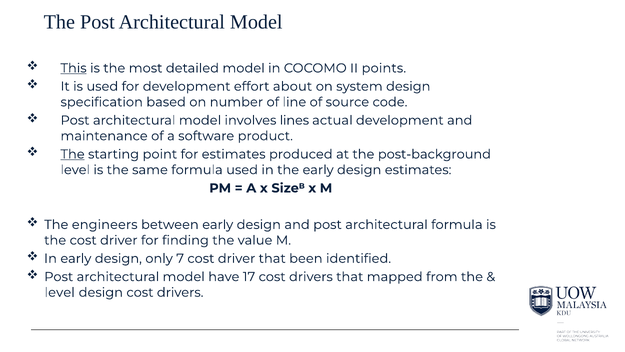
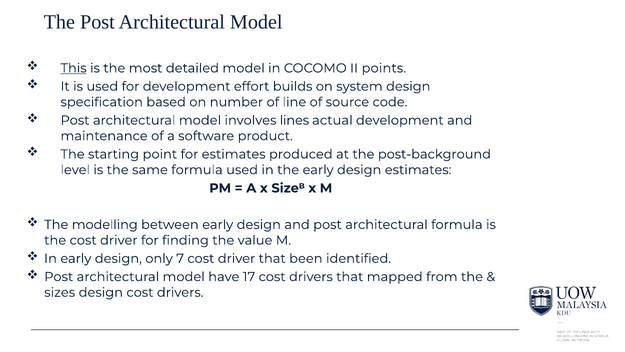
about: about -> builds (293, 86)
The underline: present -> none (73, 154)
engineers: engineers -> modelling (105, 224)
level: level -> sizes (60, 292)
